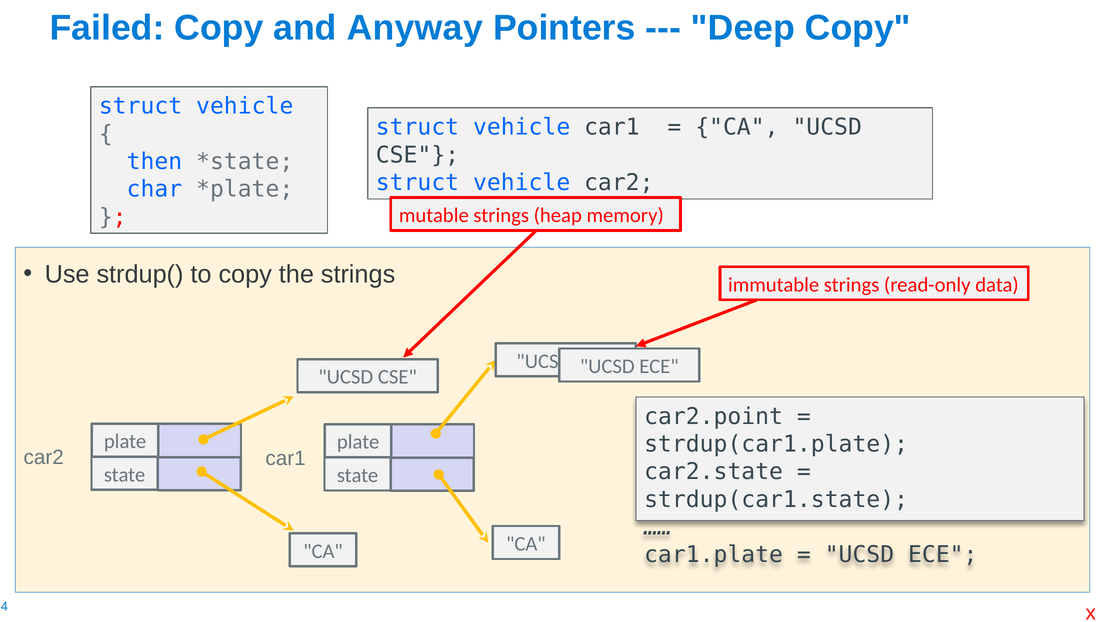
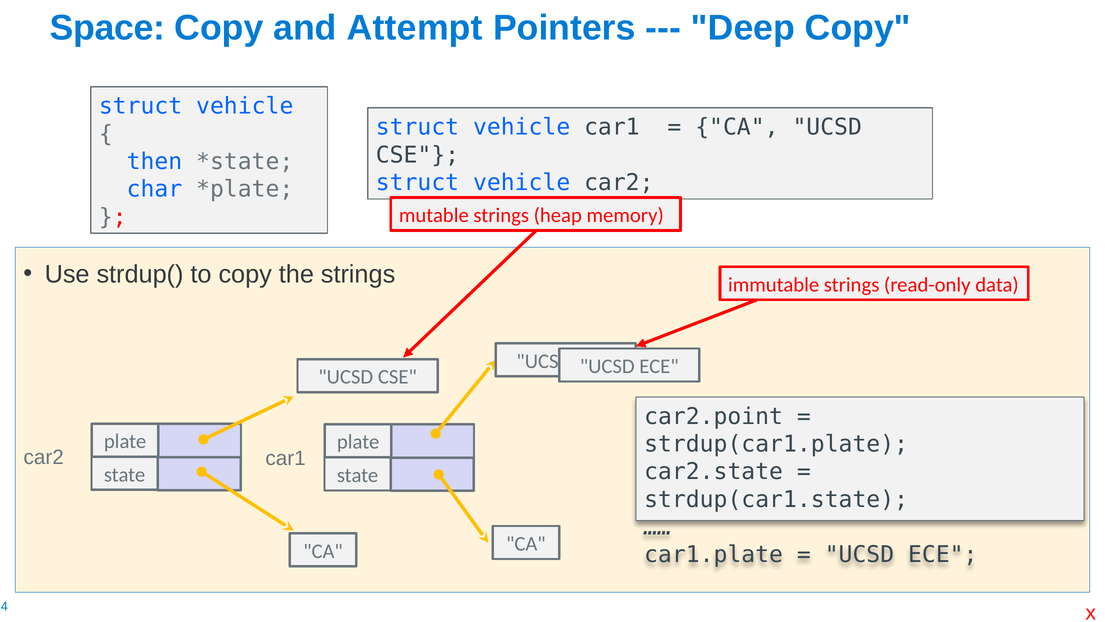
Failed: Failed -> Space (107, 28)
Anyway: Anyway -> Attempt (415, 28)
